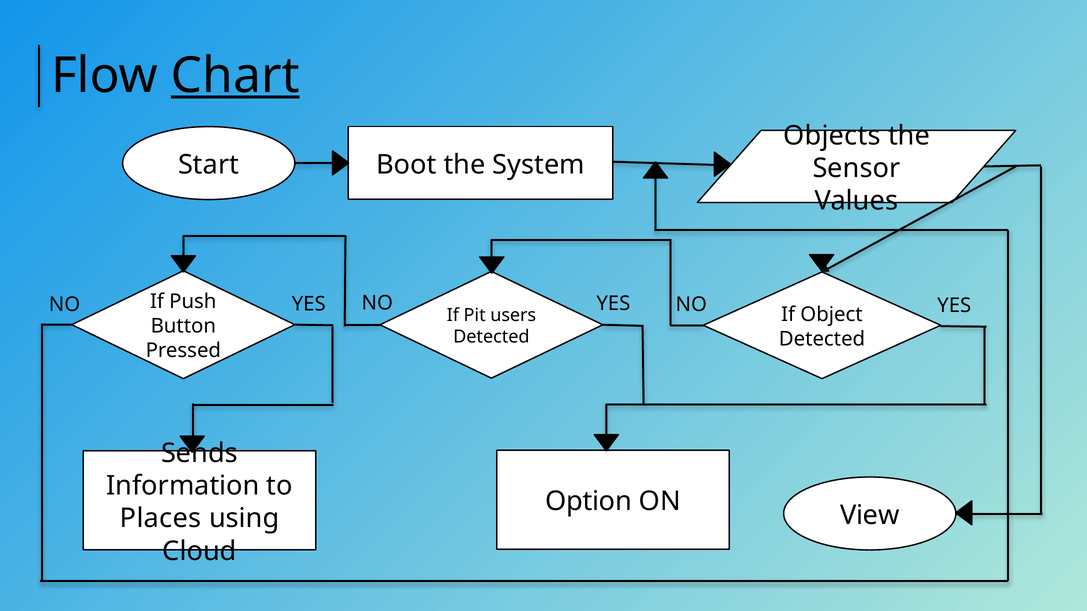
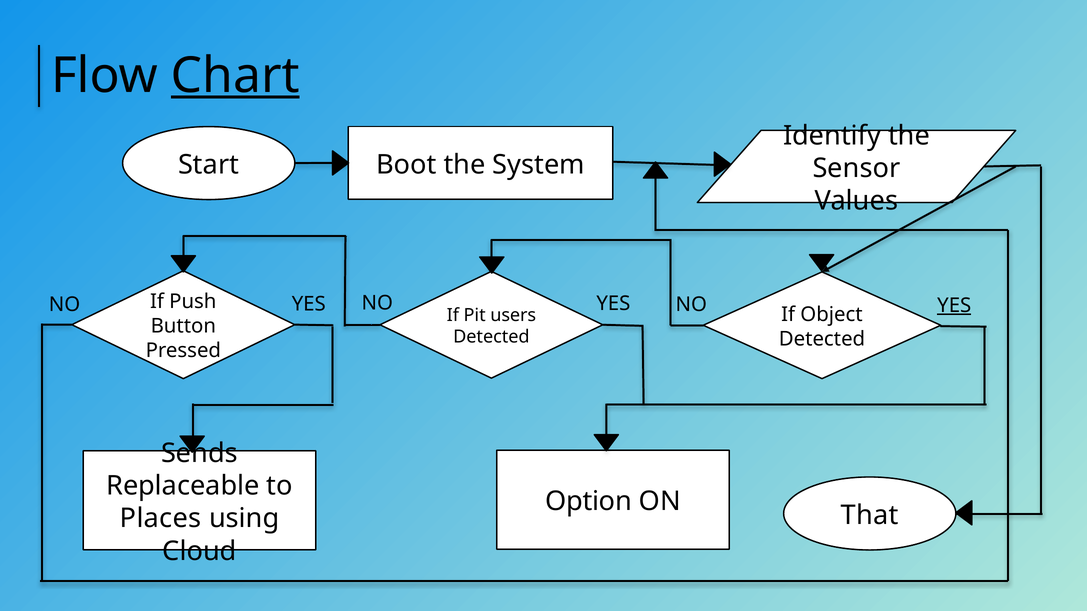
Objects: Objects -> Identify (832, 136)
YES underline: none -> present (954, 306)
Information: Information -> Replaceable (183, 486)
View: View -> That (870, 516)
